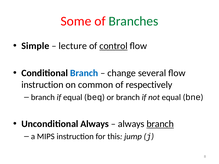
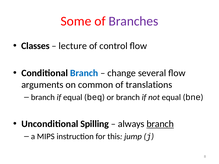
Branches colour: green -> purple (133, 21)
Simple: Simple -> Classes (35, 46)
control underline: present -> none (114, 46)
instruction: instruction -> arguments (42, 85)
respectively: respectively -> translations (149, 85)
Unconditional Always: Always -> Spilling (95, 124)
